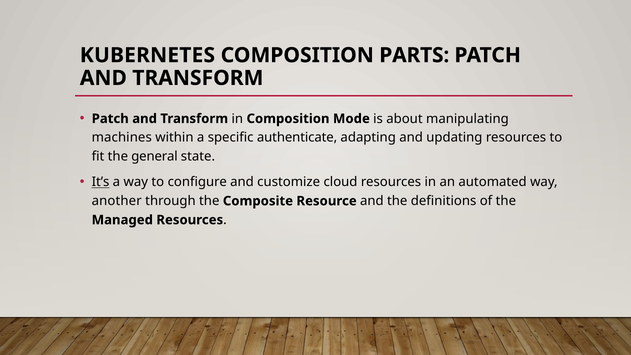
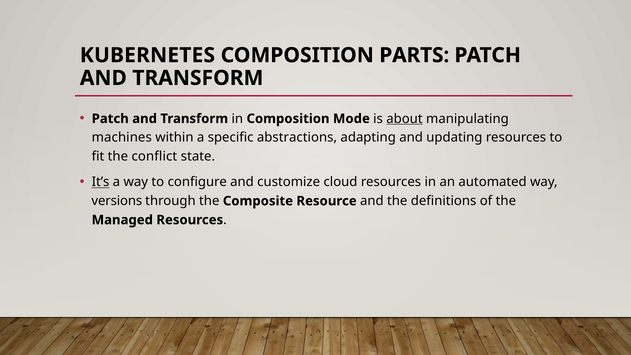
about underline: none -> present (404, 119)
authenticate: authenticate -> abstractions (297, 138)
general: general -> conflict (154, 157)
another: another -> versions (117, 201)
